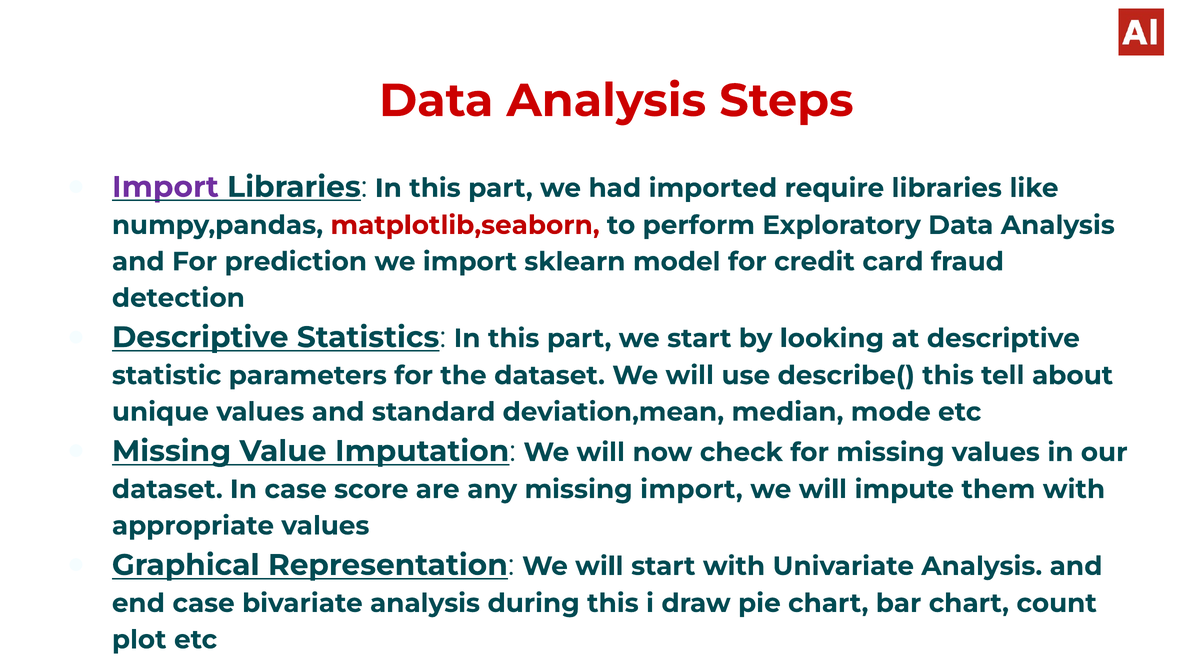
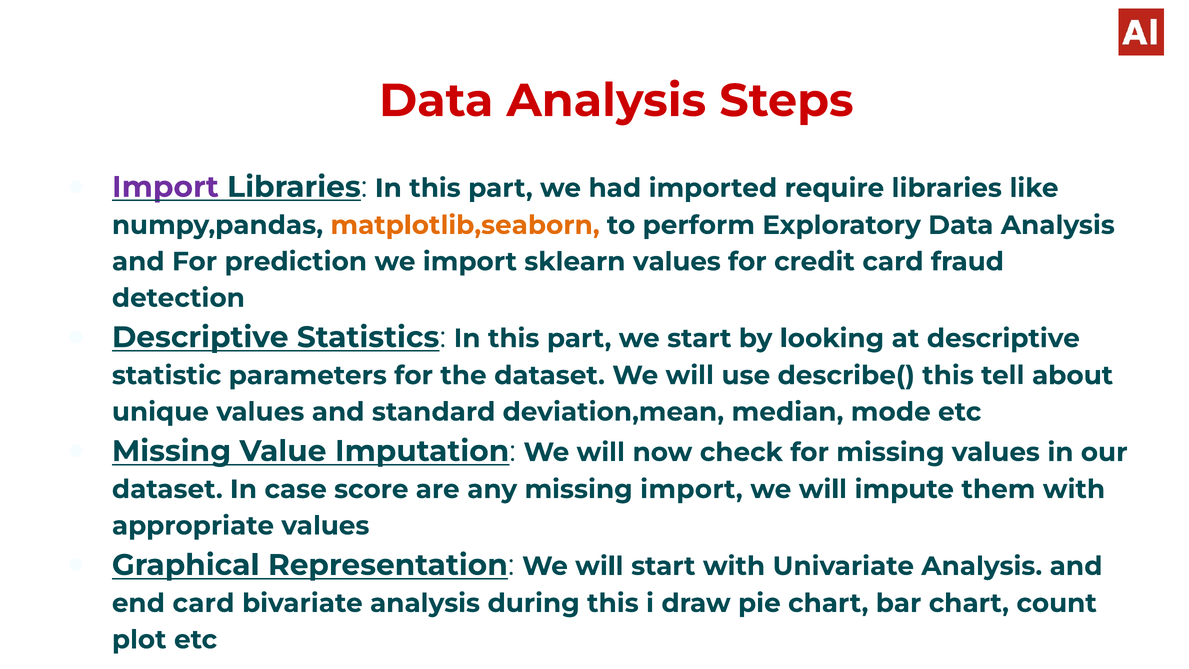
matplotlib,seaborn colour: red -> orange (465, 225)
sklearn model: model -> values (677, 262)
end case: case -> card (203, 603)
